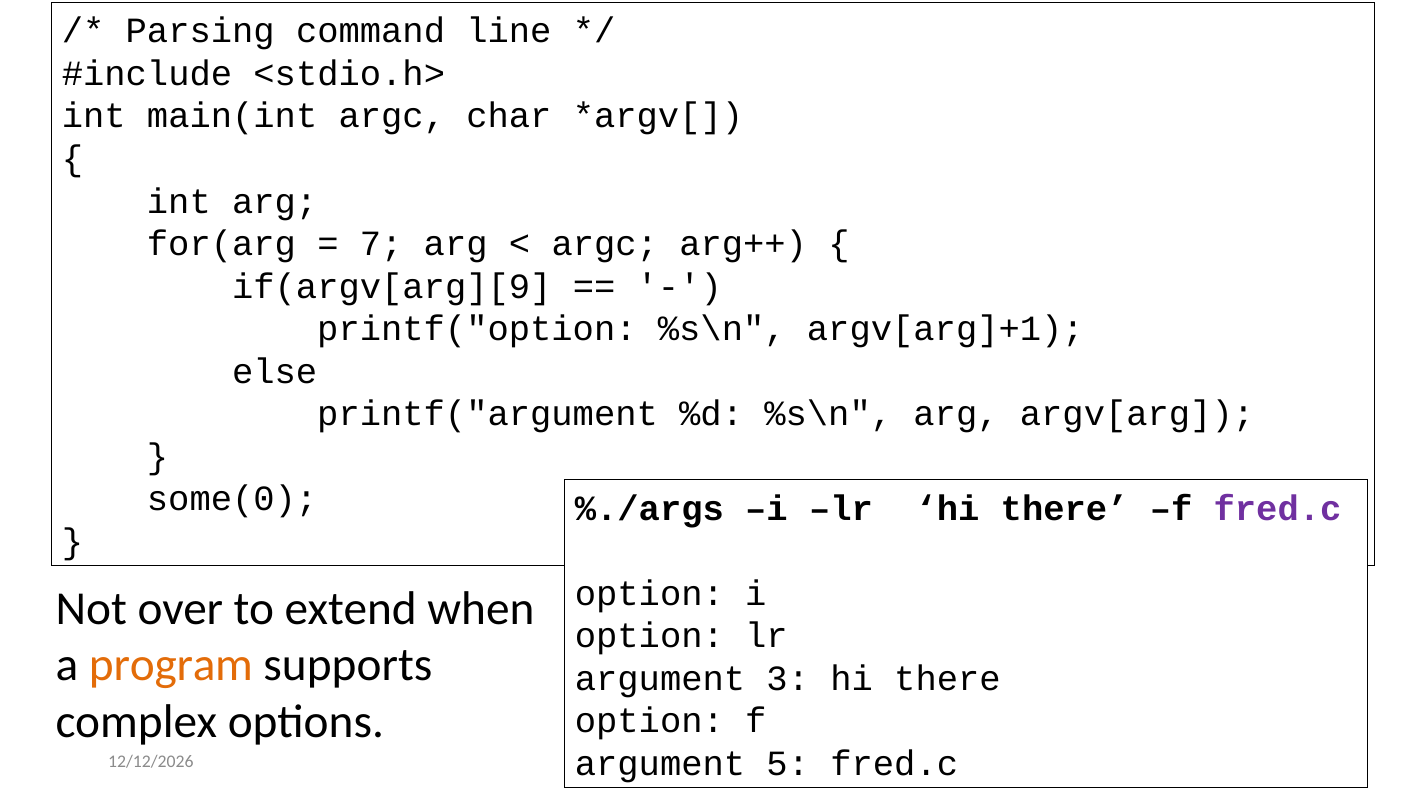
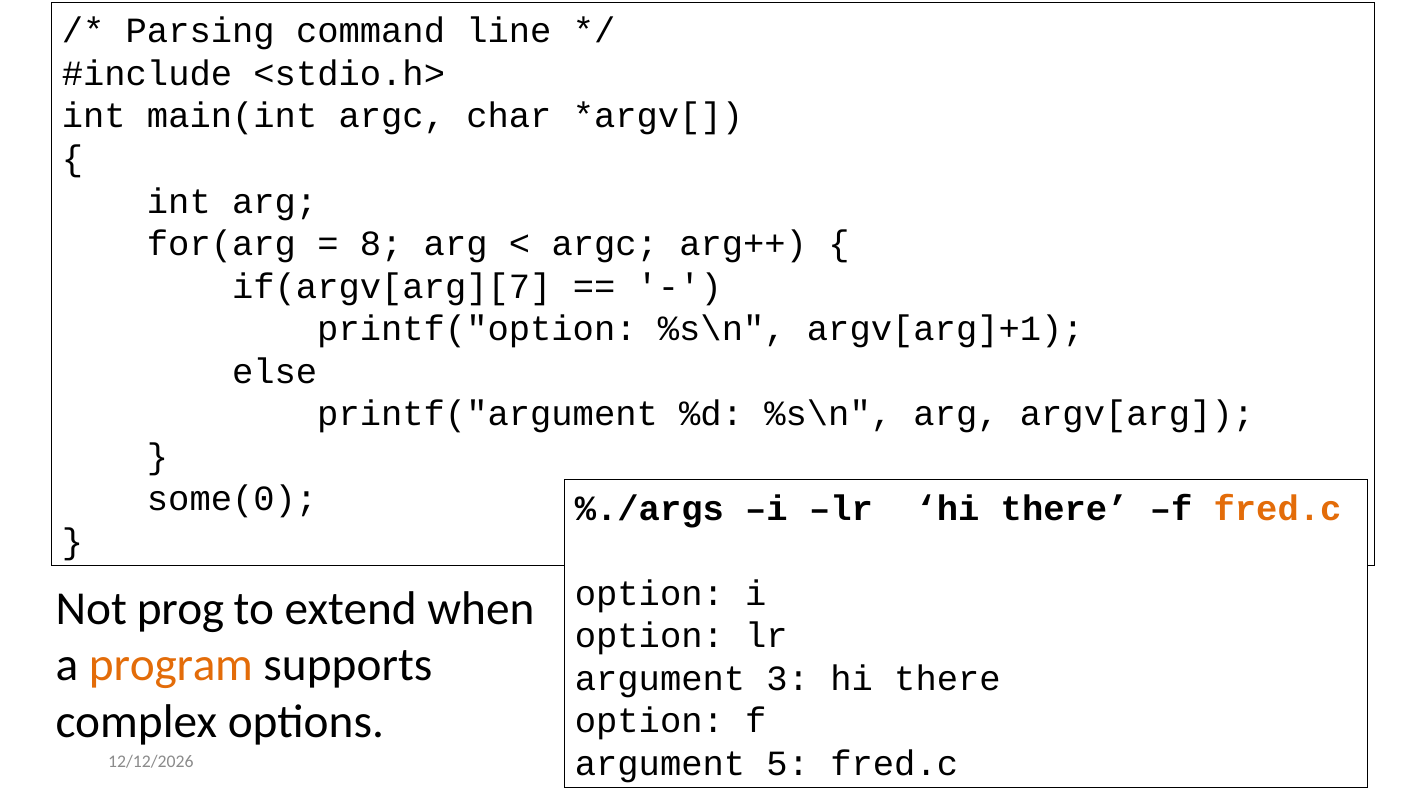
7: 7 -> 8 (381, 244)
if(argv[arg][9: if(argv[arg][9 -> if(argv[arg][7 (392, 287)
fred.c colour: purple -> orange (1278, 508)
over: over -> prog (180, 609)
